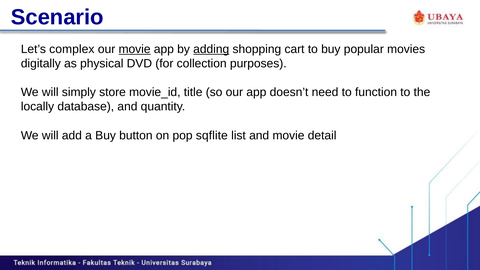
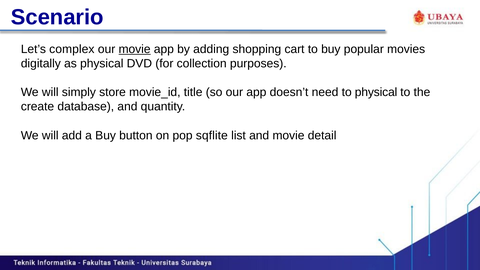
adding underline: present -> none (211, 49)
to function: function -> physical (376, 92)
locally: locally -> create (37, 107)
